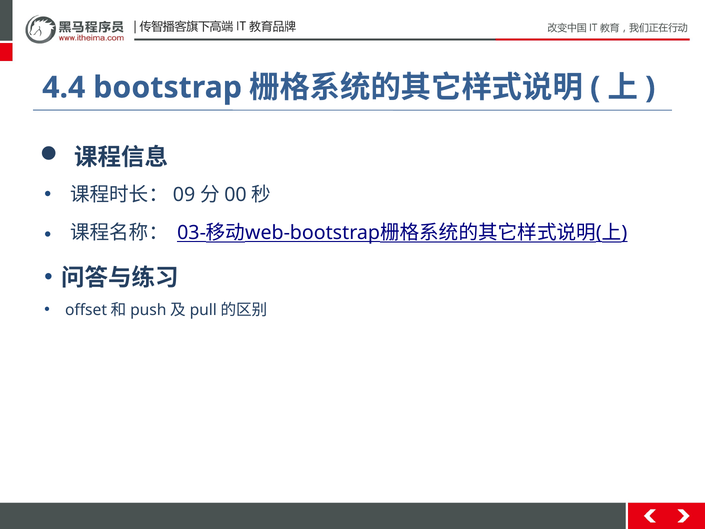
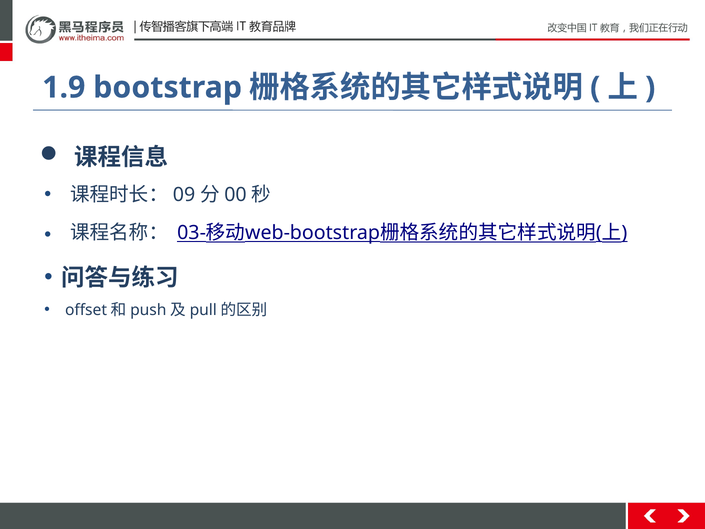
4.4: 4.4 -> 1.9 (64, 87)
